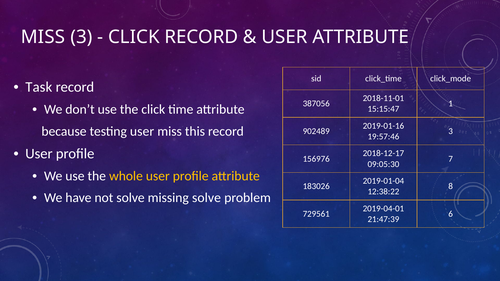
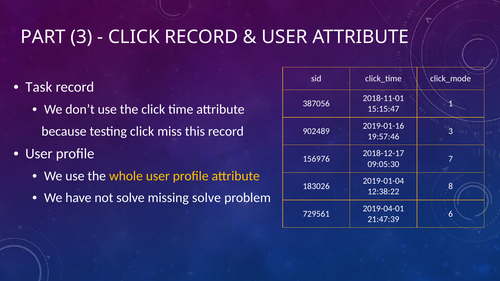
MISS: MISS -> PART (43, 37)
testing user: user -> click (142, 131)
